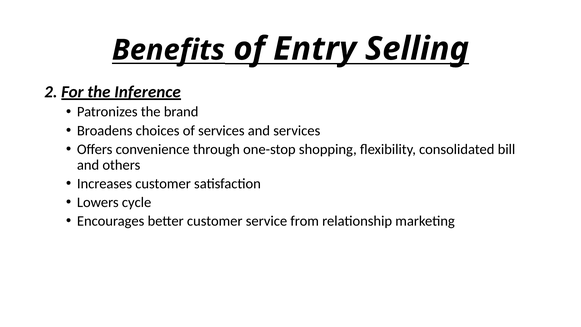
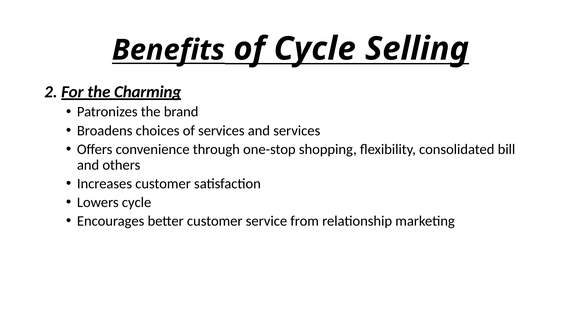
of Entry: Entry -> Cycle (315, 49)
Inference: Inference -> Charming (148, 92)
